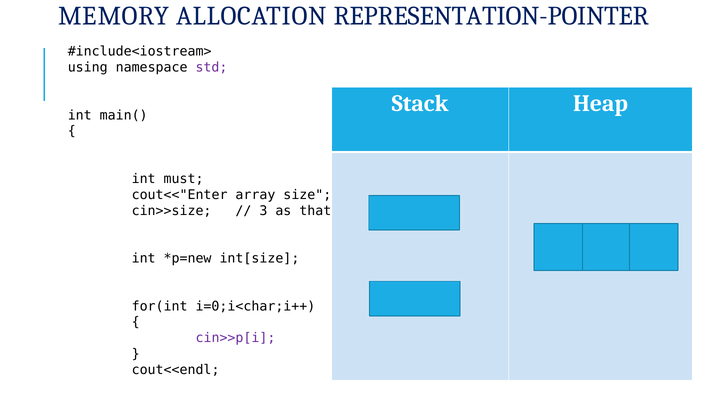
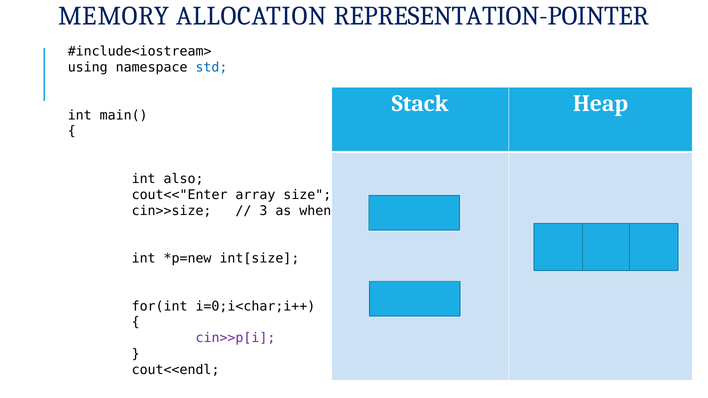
std colour: purple -> blue (211, 67)
must: must -> also (184, 179)
that: that -> when (315, 211)
